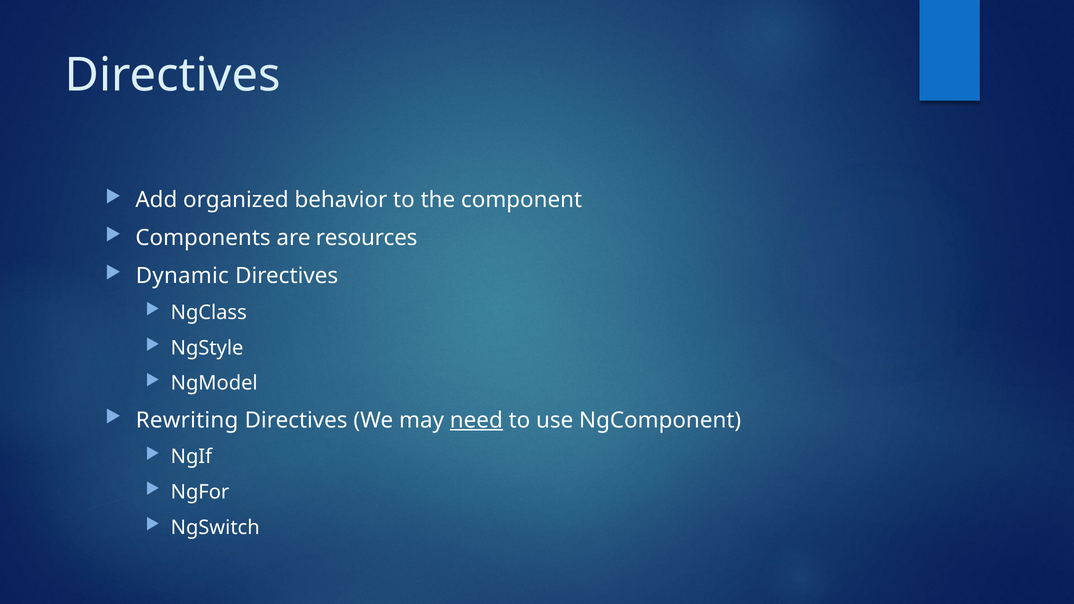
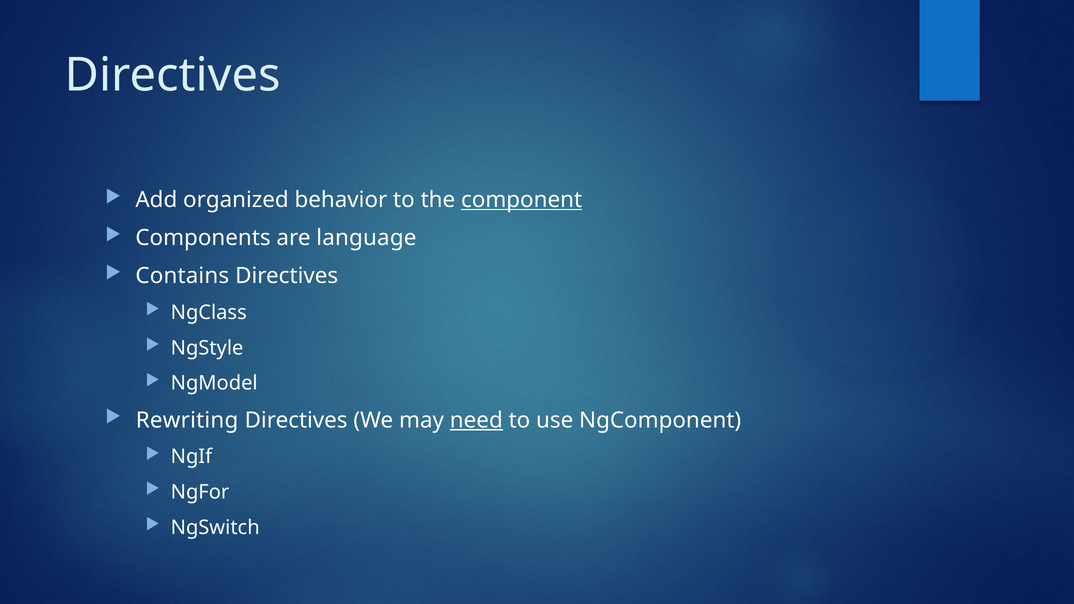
component underline: none -> present (522, 200)
resources: resources -> language (366, 238)
Dynamic: Dynamic -> Contains (182, 276)
